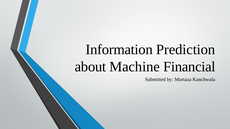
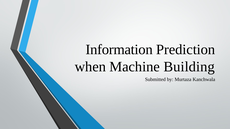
about: about -> when (90, 67)
Financial: Financial -> Building (189, 67)
